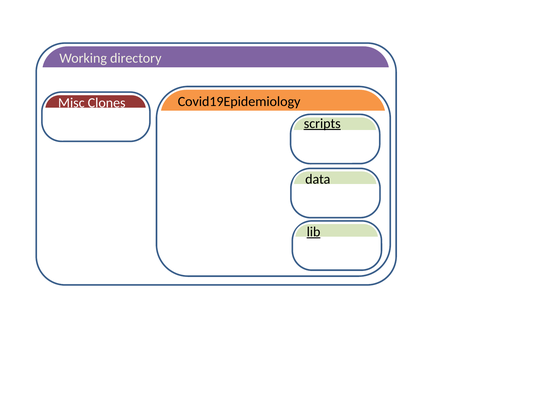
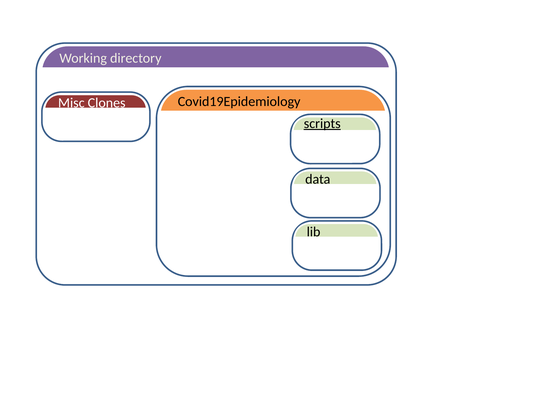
lib underline: present -> none (314, 232)
